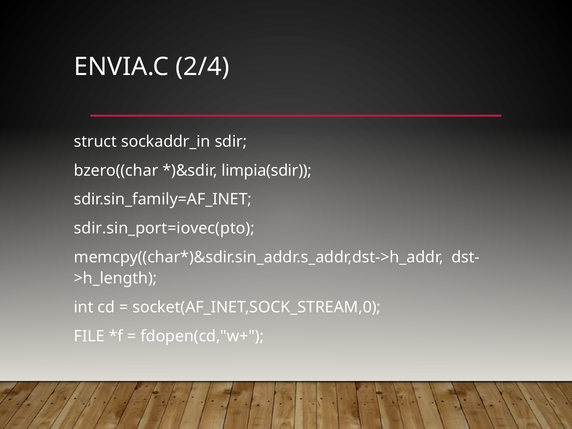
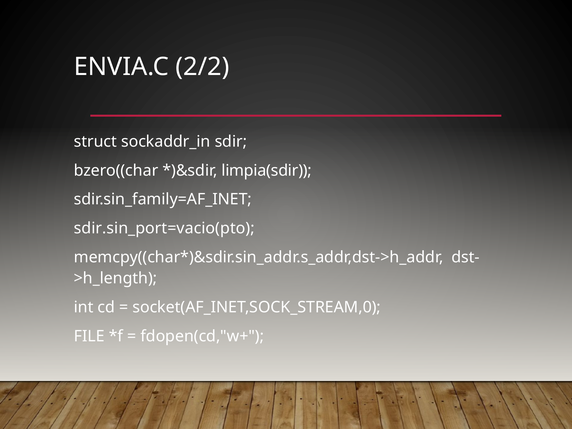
2/4: 2/4 -> 2/2 (202, 67)
sdir.sin_port=iovec(pto: sdir.sin_port=iovec(pto -> sdir.sin_port=vacio(pto (164, 228)
